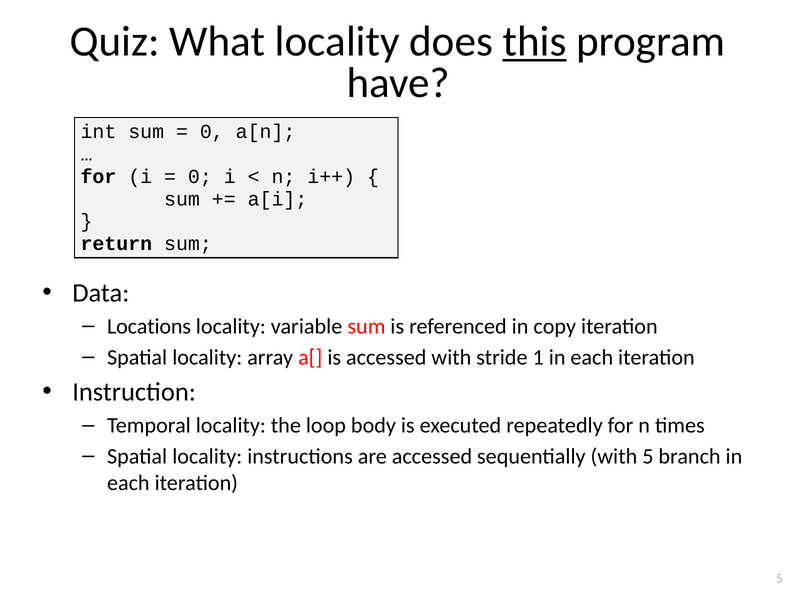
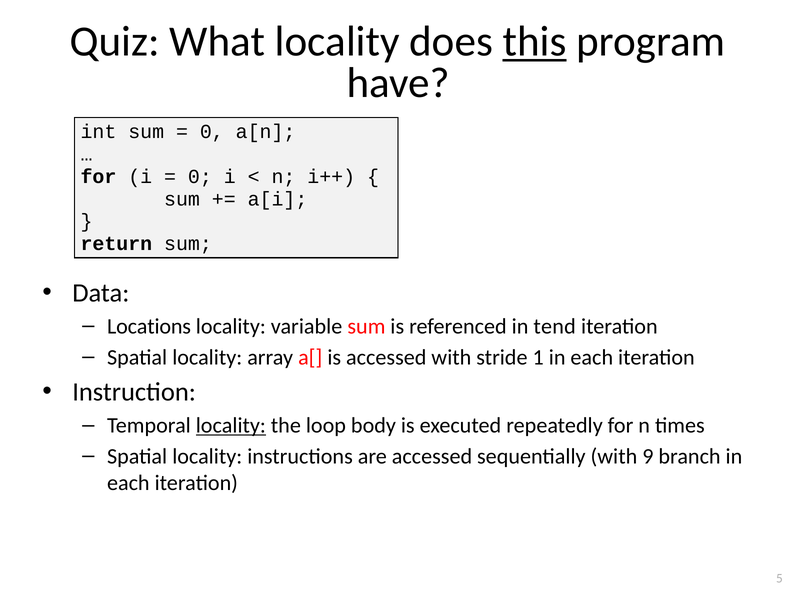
copy: copy -> tend (555, 326)
locality underline: none -> present (231, 425)
with 5: 5 -> 9 (648, 456)
